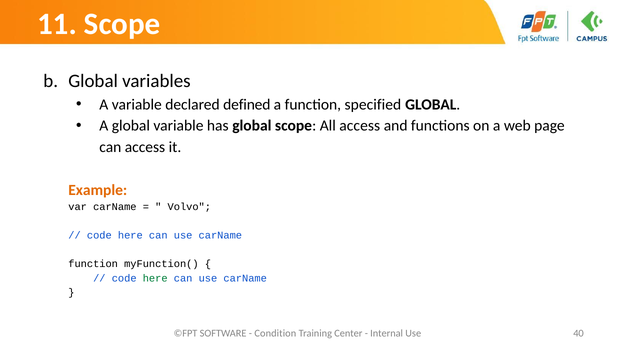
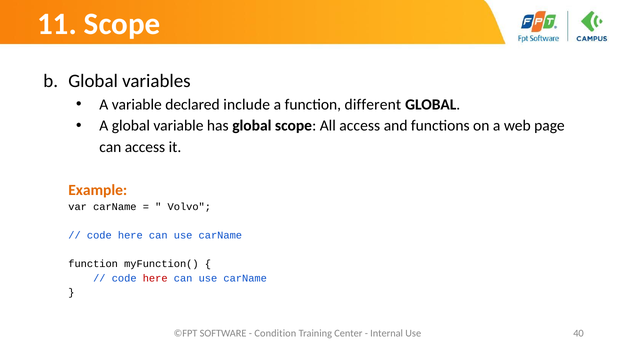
defined: defined -> include (247, 104)
specified: specified -> different (373, 104)
here colour: green -> red (155, 279)
